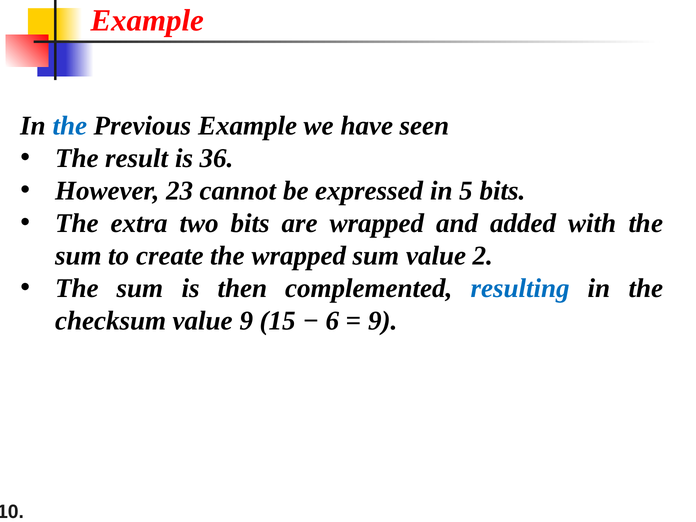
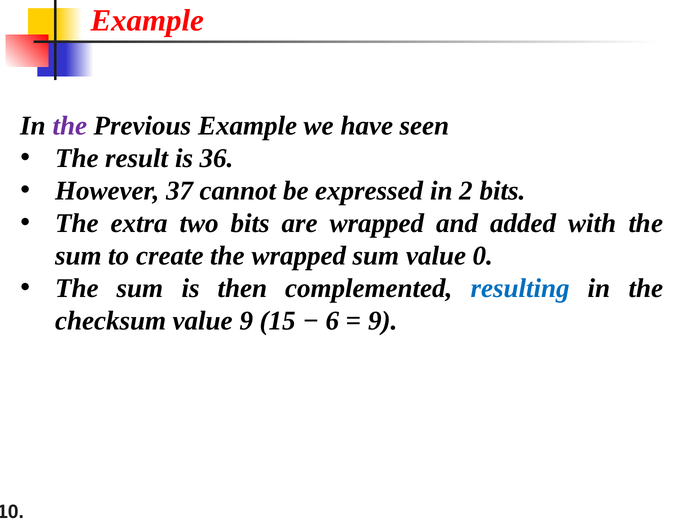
the colour: blue -> purple (70, 126)
23: 23 -> 37 (180, 191)
5: 5 -> 2 (466, 191)
2: 2 -> 0 (483, 256)
